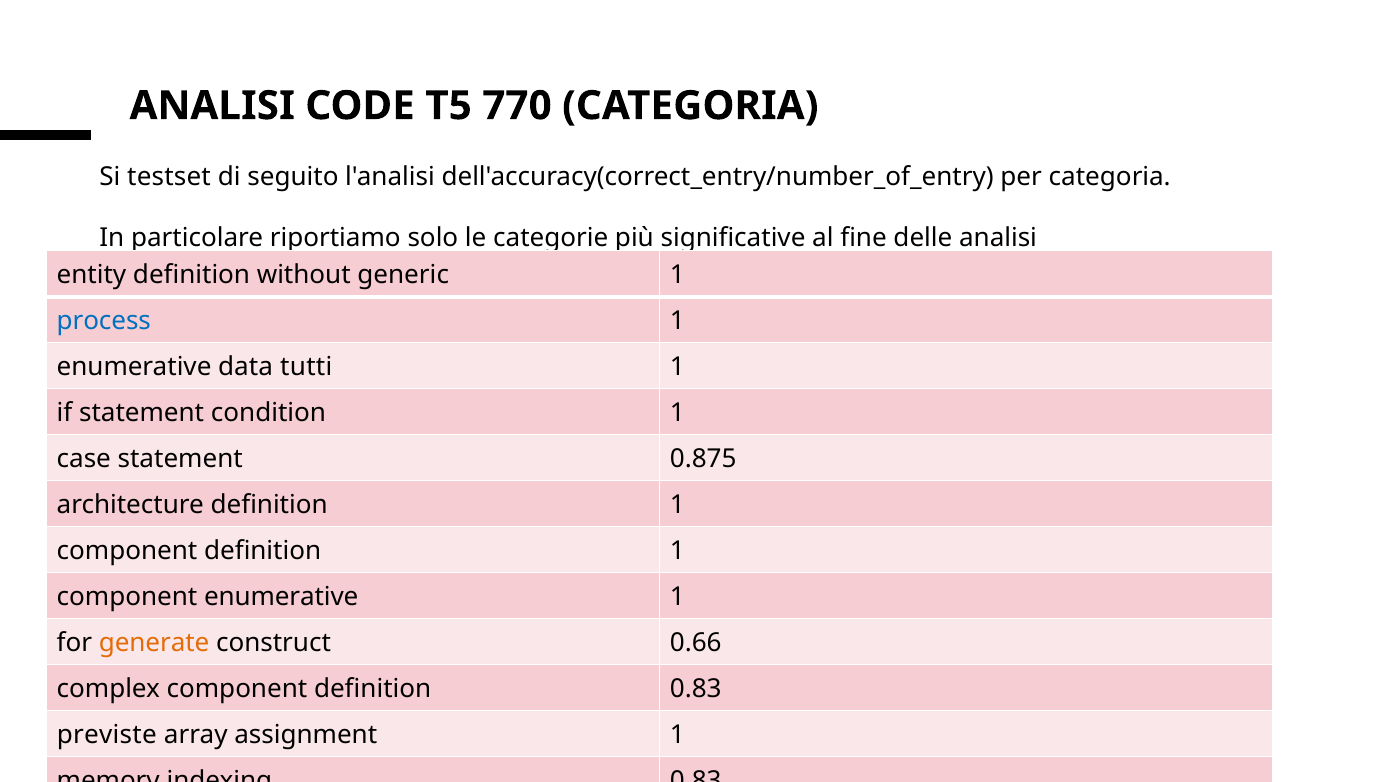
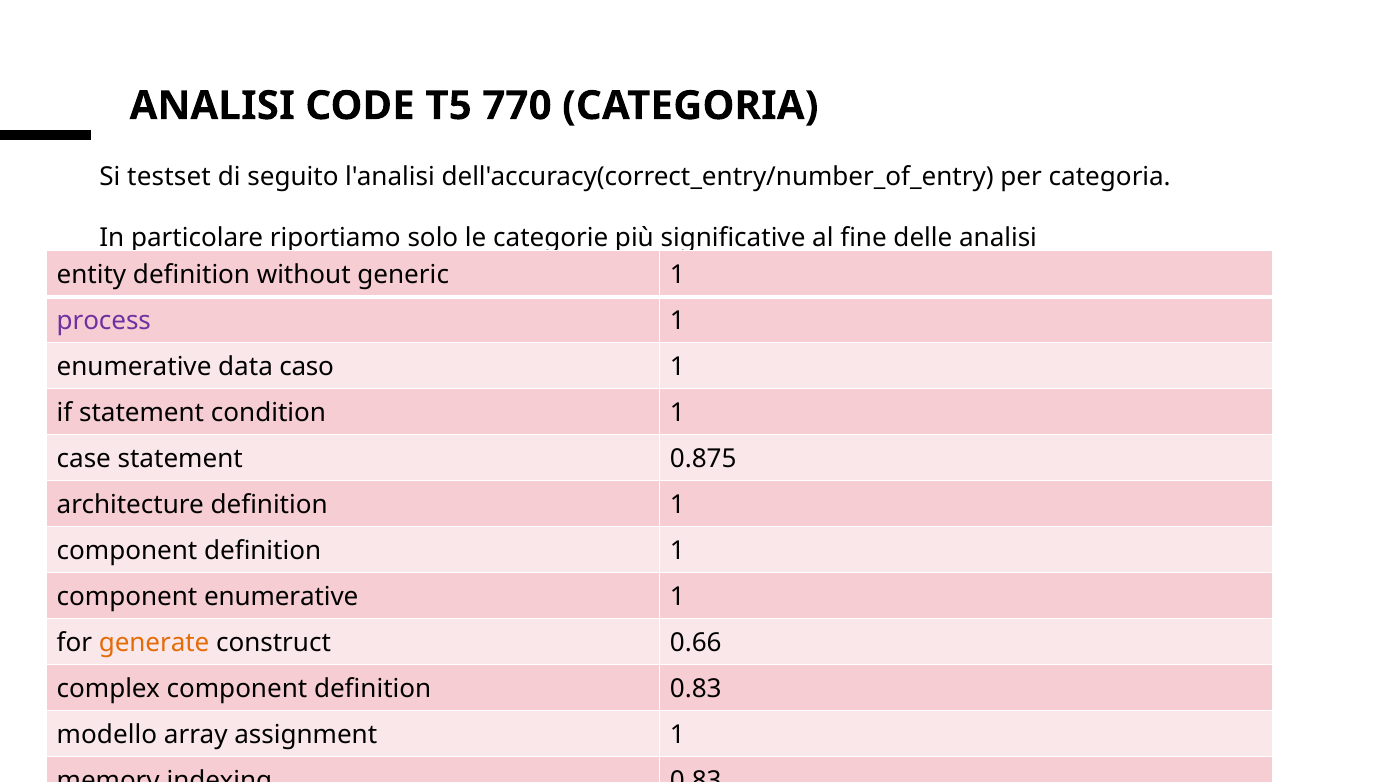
process colour: blue -> purple (104, 321)
tutti: tutti -> caso (307, 367)
previste: previste -> modello (107, 734)
